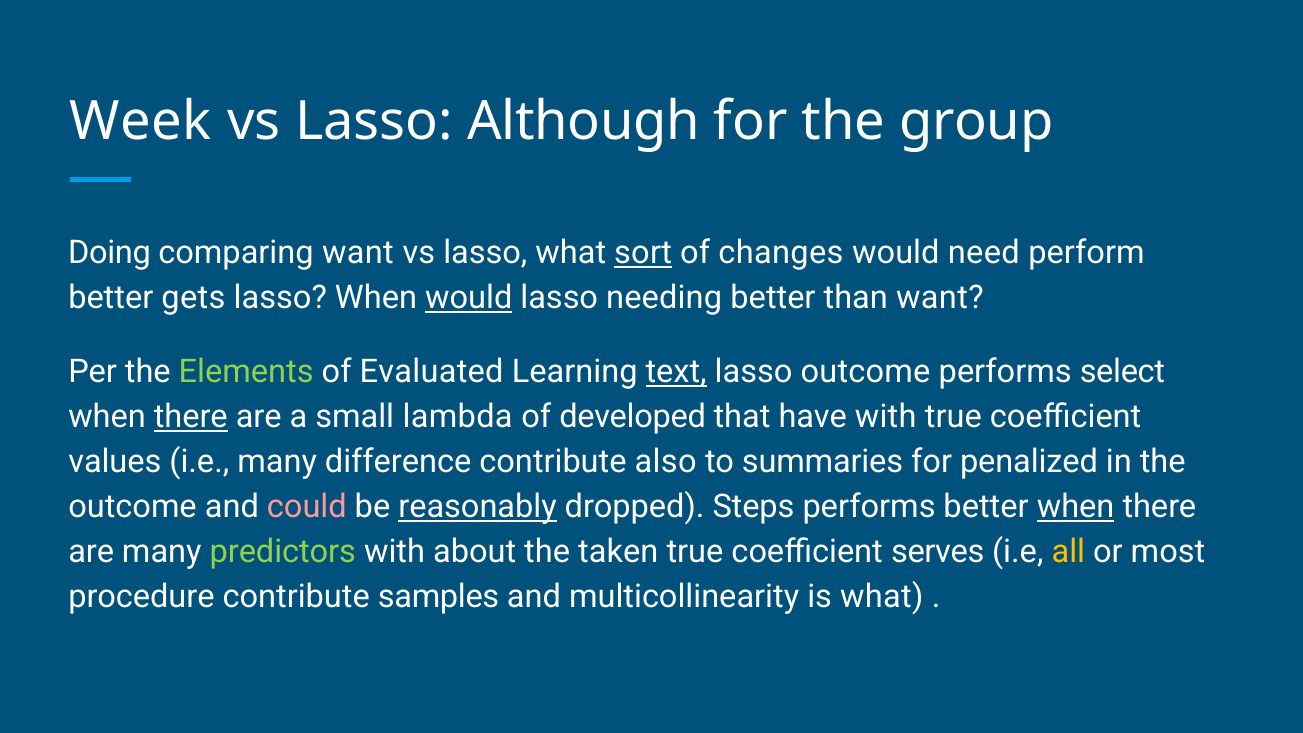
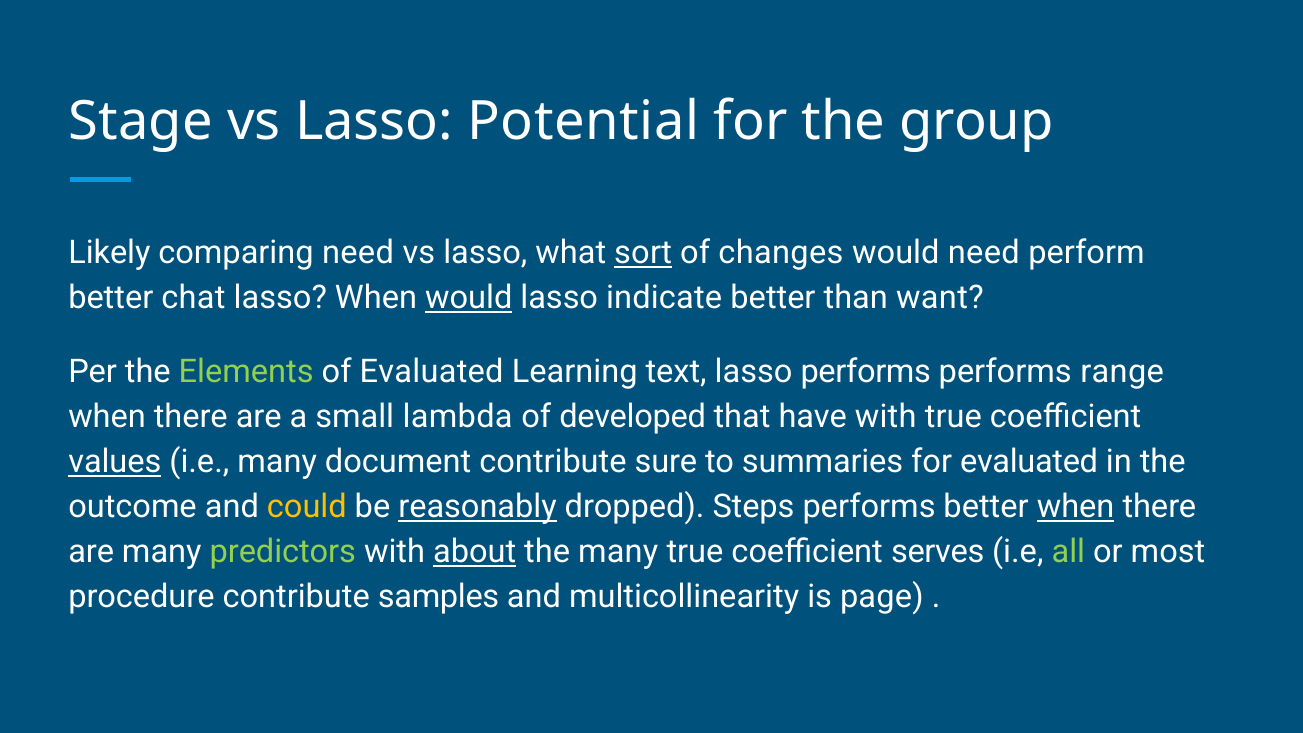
Week: Week -> Stage (141, 121)
Although: Although -> Potential (583, 121)
Doing: Doing -> Likely (109, 253)
comparing want: want -> need (358, 253)
gets: gets -> chat (193, 298)
needing: needing -> indicate (664, 298)
text underline: present -> none (676, 372)
lasso outcome: outcome -> performs (866, 372)
select: select -> range (1122, 372)
there underline: present -> none (191, 417)
values underline: none -> present (115, 462)
difference: difference -> document (398, 462)
also: also -> sure (666, 462)
for penalized: penalized -> evaluated (1029, 462)
could colour: pink -> yellow (307, 507)
about underline: none -> present (475, 552)
the taken: taken -> many (618, 552)
all colour: yellow -> light green (1068, 552)
is what: what -> page (882, 596)
